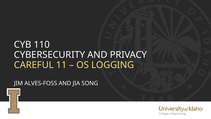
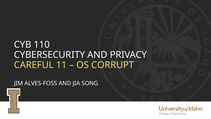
LOGGING: LOGGING -> CORRUPT (113, 65)
